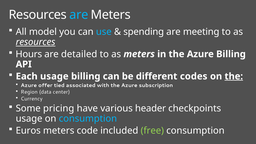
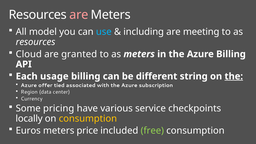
are colour: light blue -> pink (79, 15)
spending: spending -> including (144, 32)
resources underline: present -> none (36, 42)
Hours: Hours -> Cloud (29, 54)
detailed: detailed -> granted (79, 54)
codes: codes -> string (194, 76)
header: header -> service (151, 108)
usage: usage -> locally (29, 119)
consumption colour: light blue -> yellow (88, 119)
code: code -> price (87, 131)
